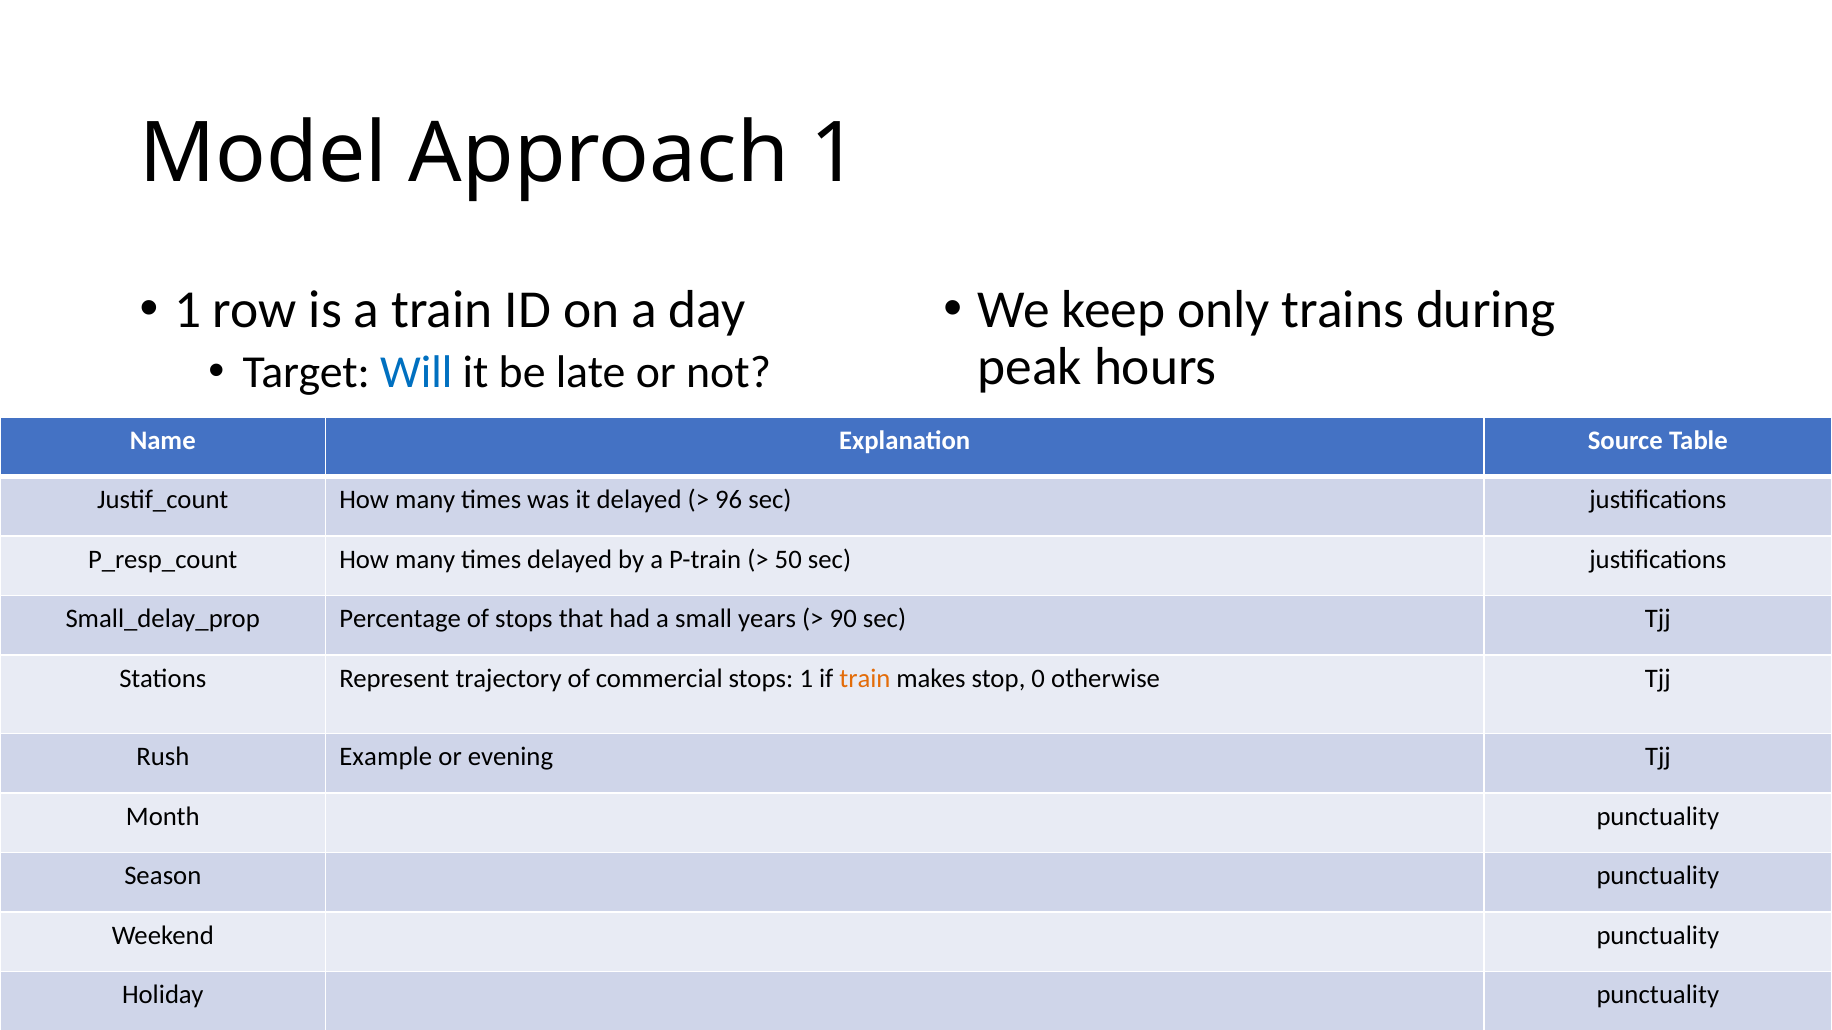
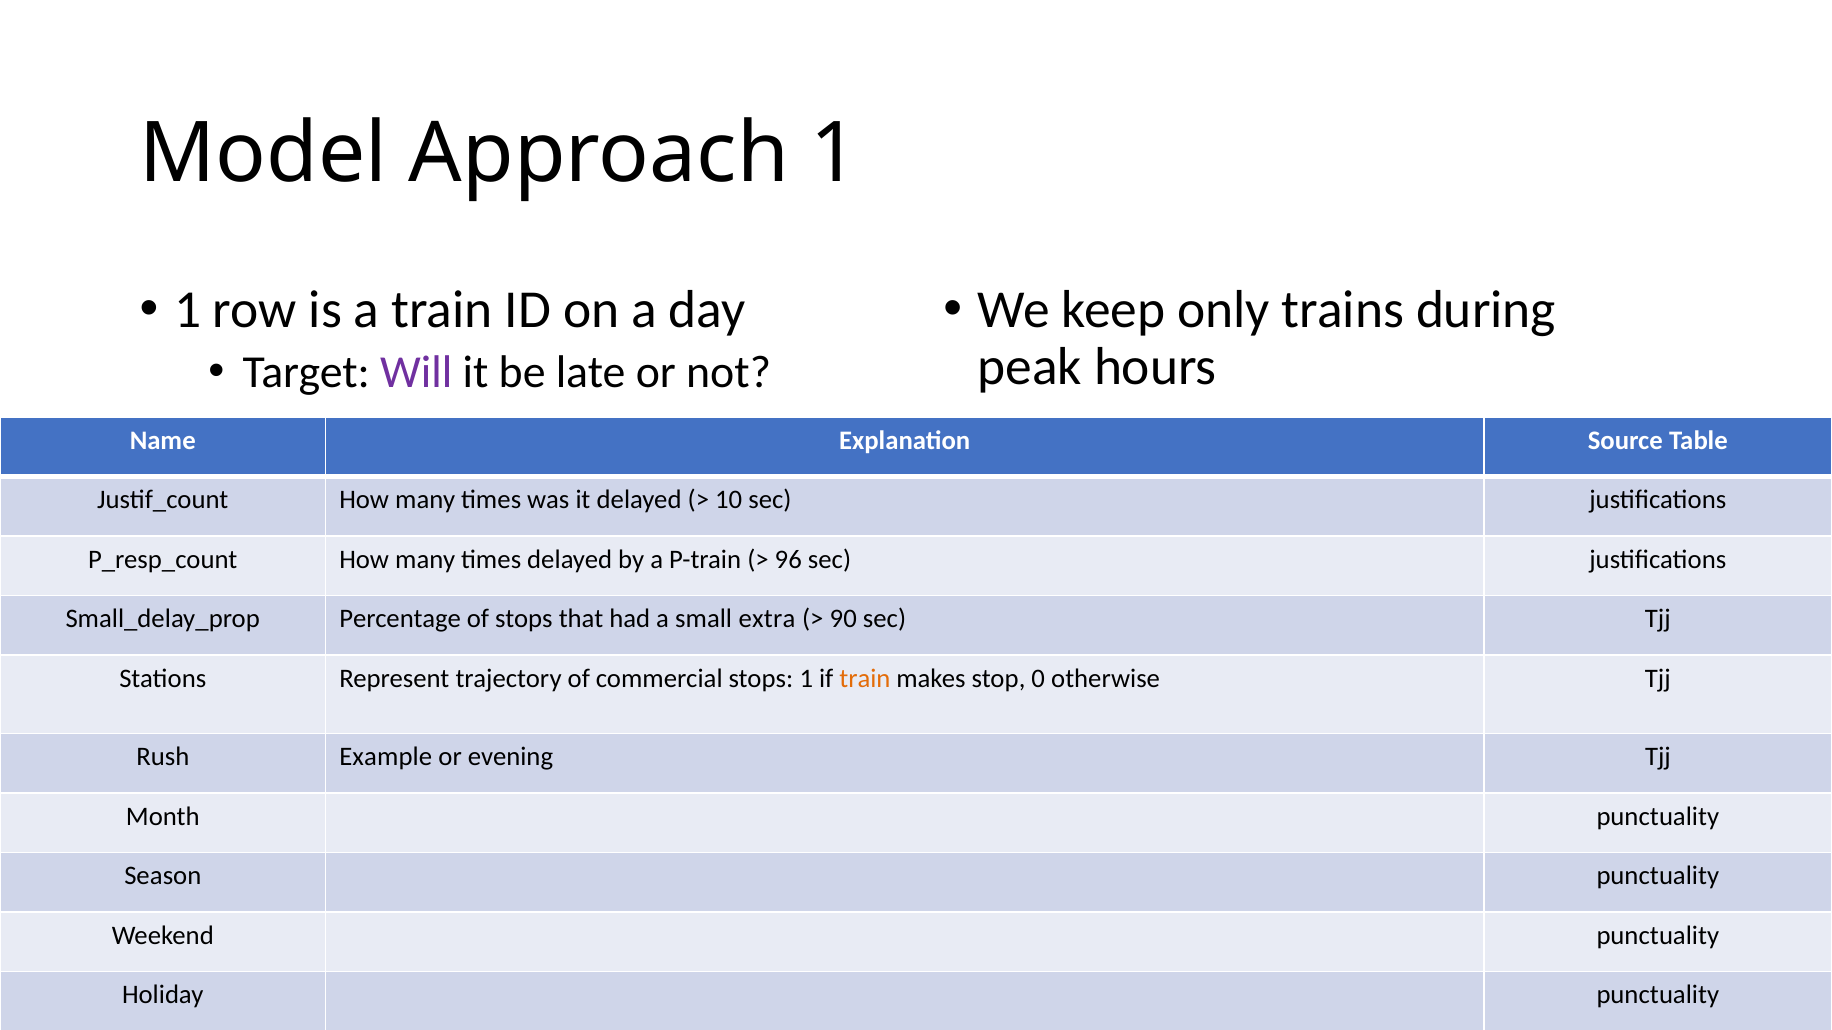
Will colour: blue -> purple (416, 373)
96: 96 -> 10 (729, 500)
50: 50 -> 96 (788, 560)
years: years -> extra (767, 619)
